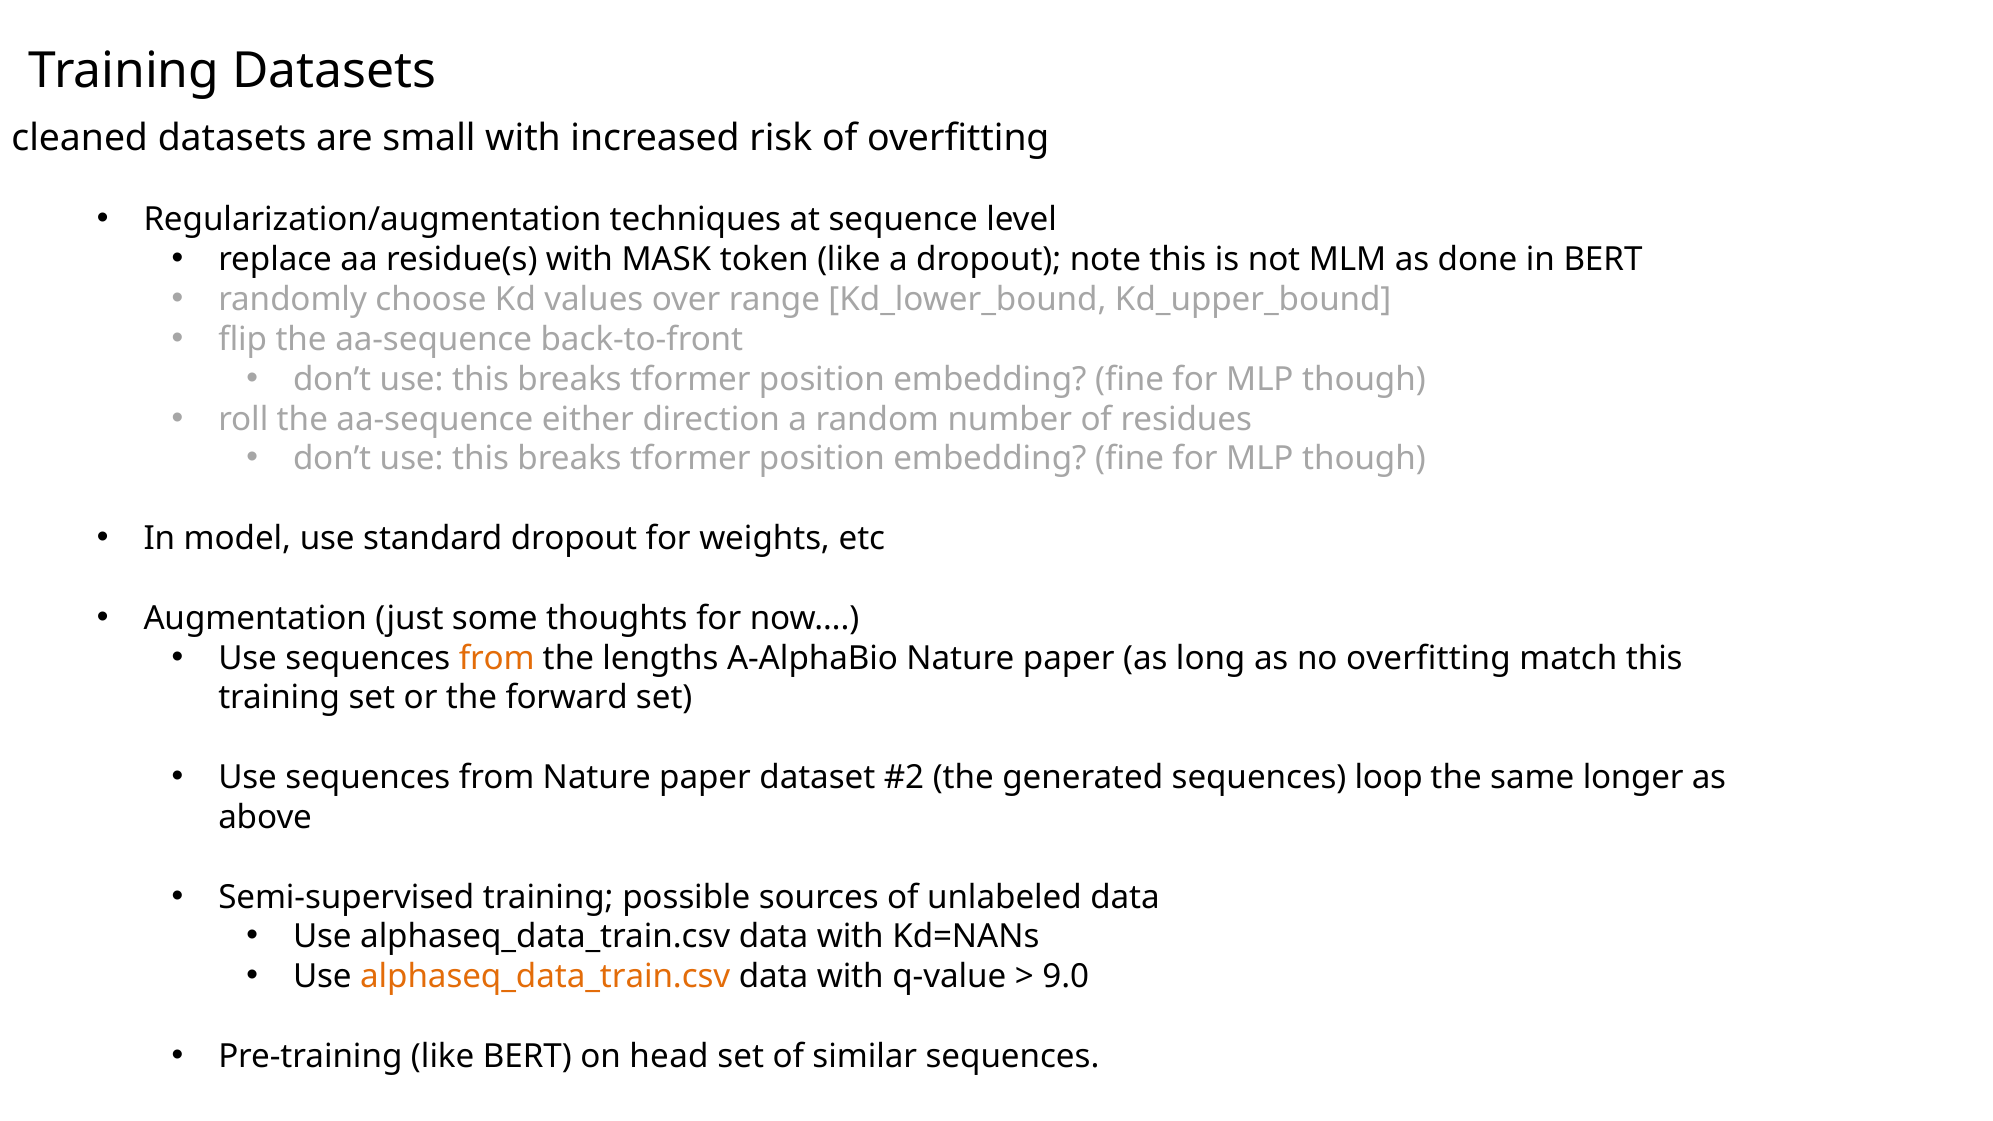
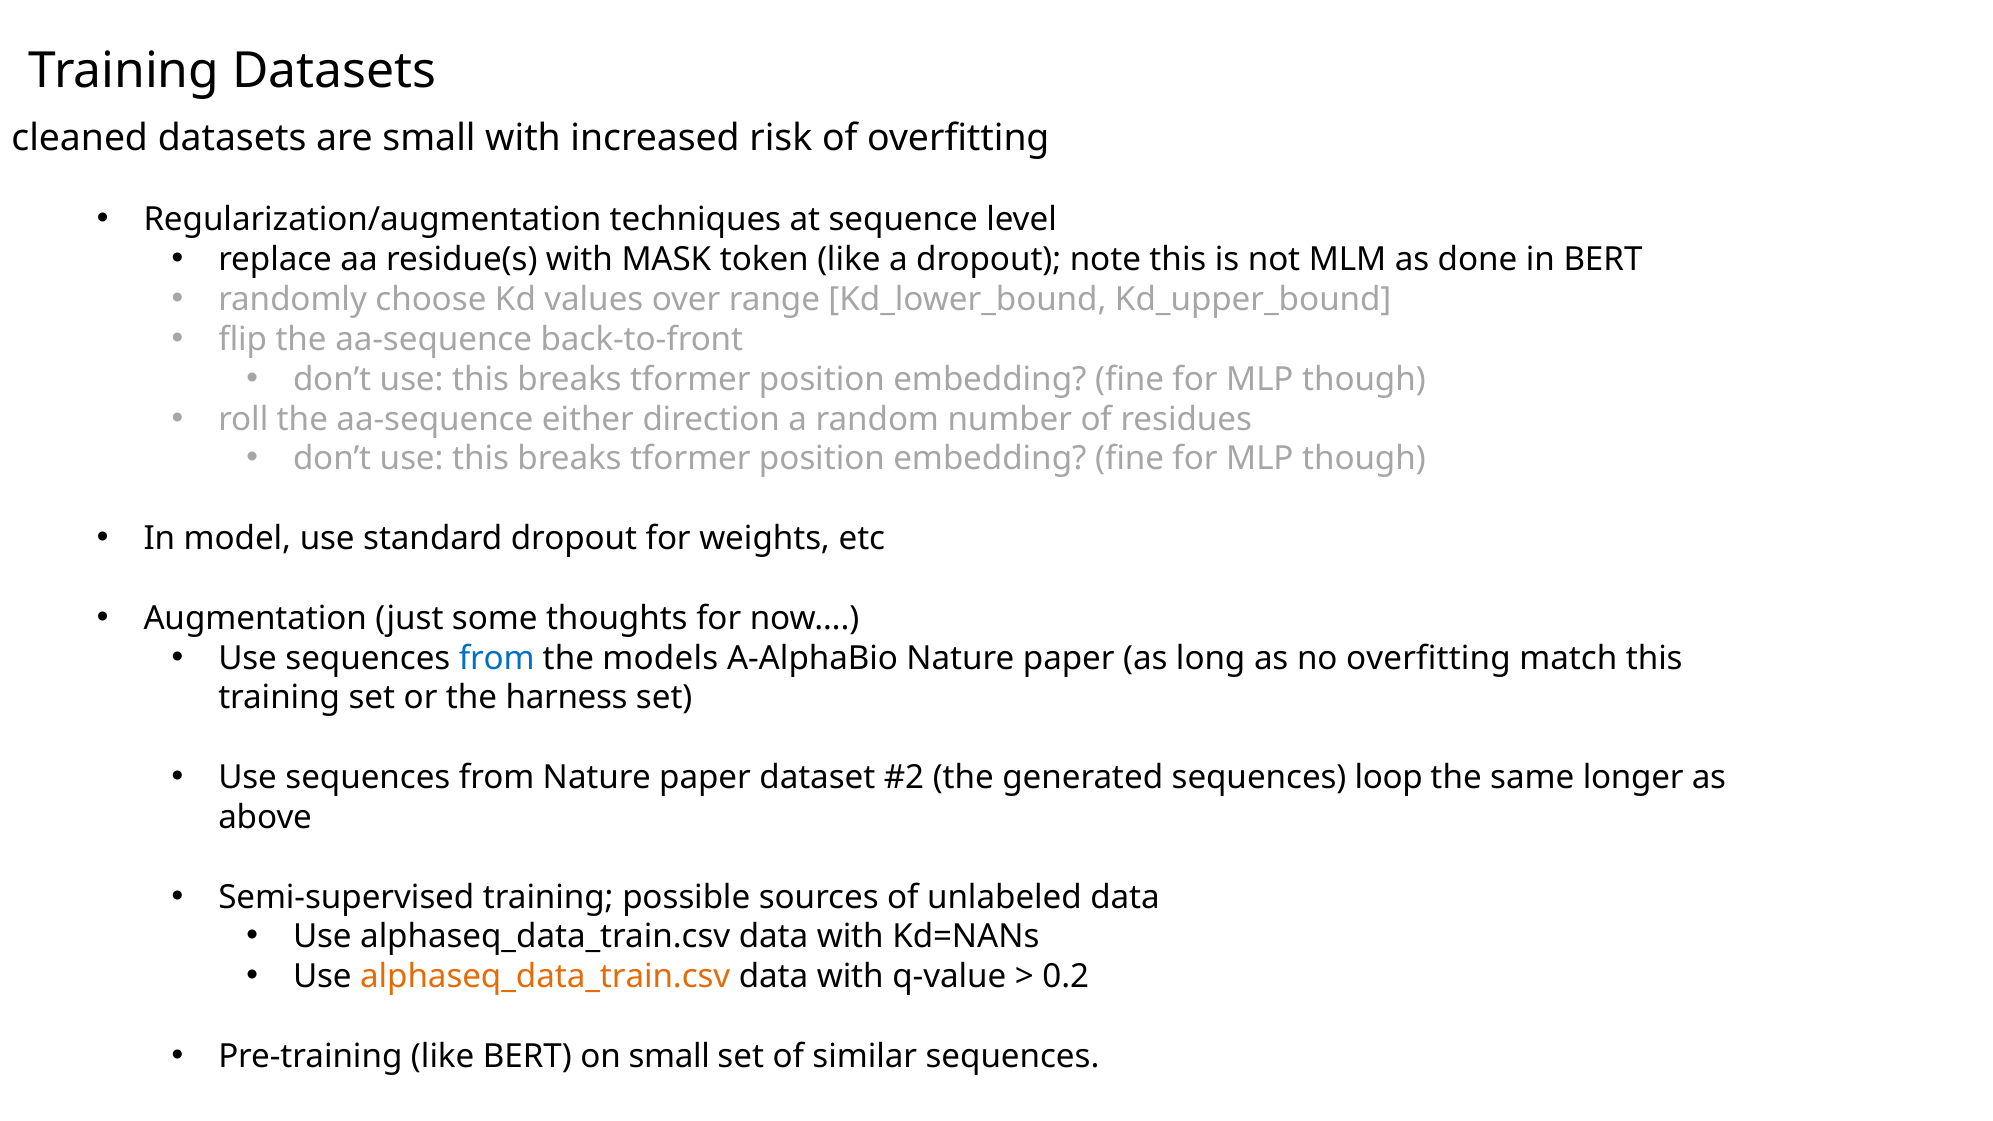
from colour: orange -> blue (497, 658)
lengths: lengths -> models (660, 658)
forward: forward -> harness (567, 698)
9.0: 9.0 -> 0.2 (1066, 977)
on head: head -> small (669, 1057)
